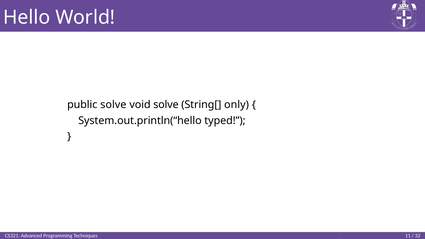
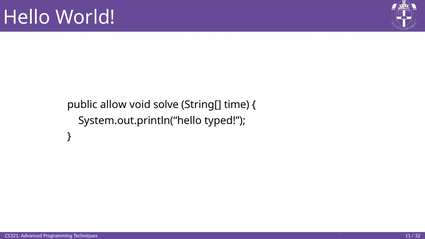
public solve: solve -> allow (113, 105)
only: only -> time (237, 105)
